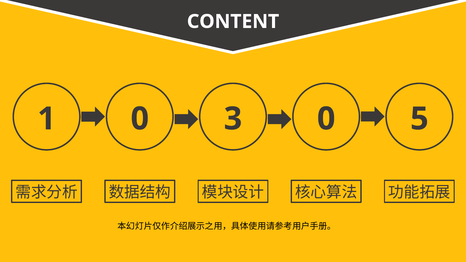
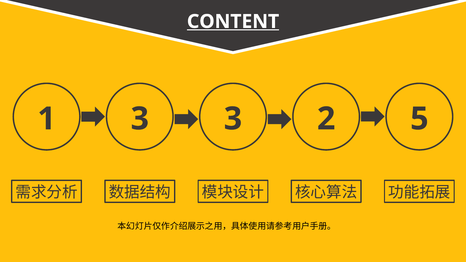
CONTENT underline: none -> present (233, 22)
1 0: 0 -> 3 (140, 119)
3 0: 0 -> 2 (326, 119)
